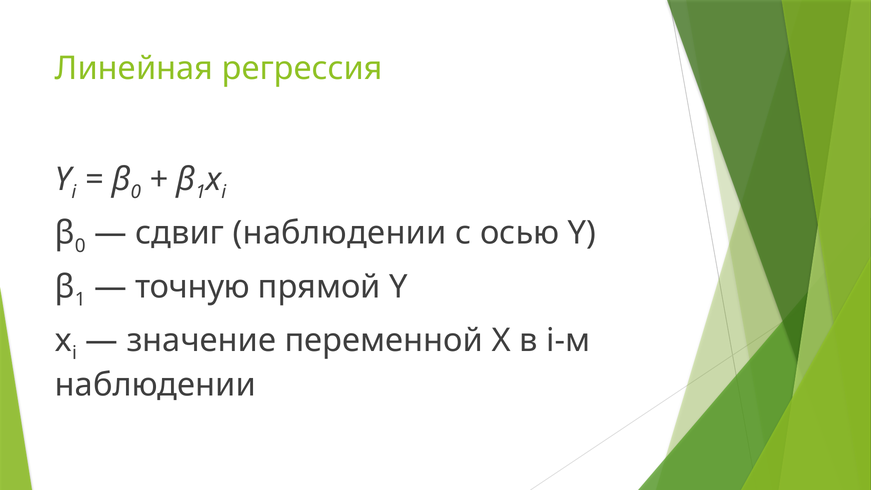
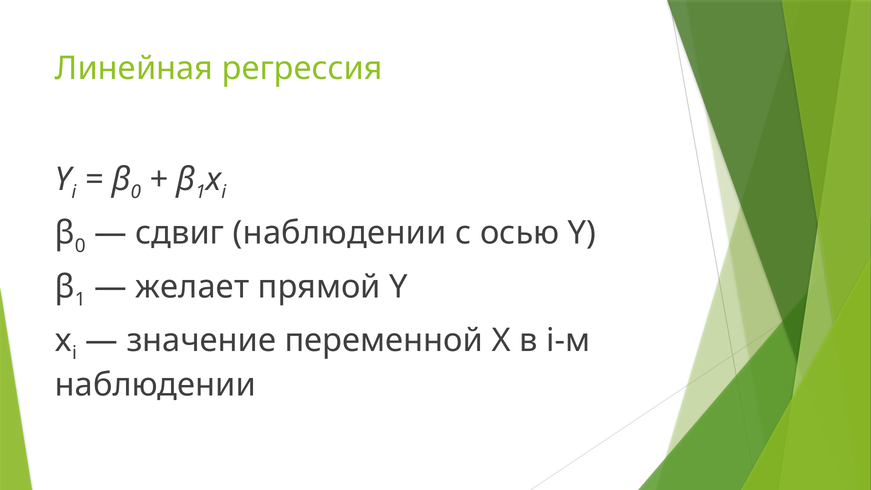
точную: точную -> желает (192, 287)
